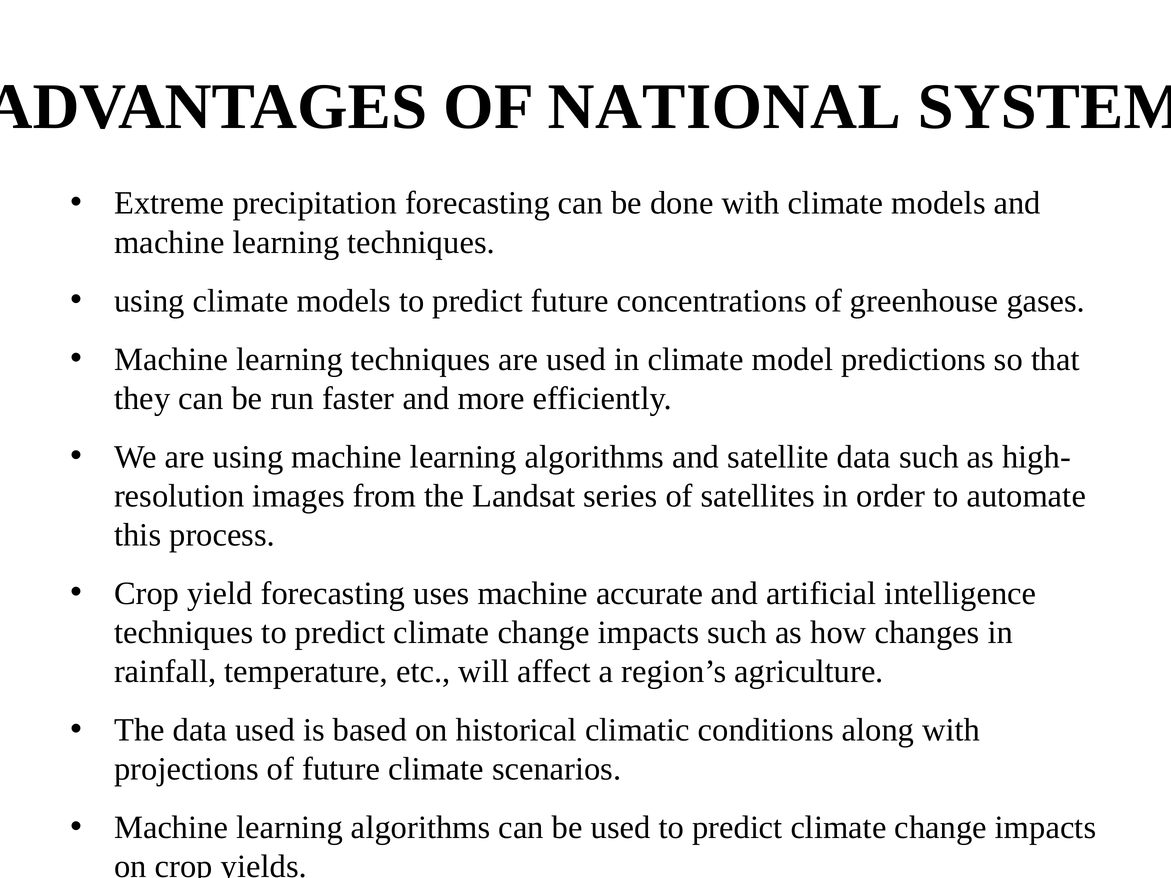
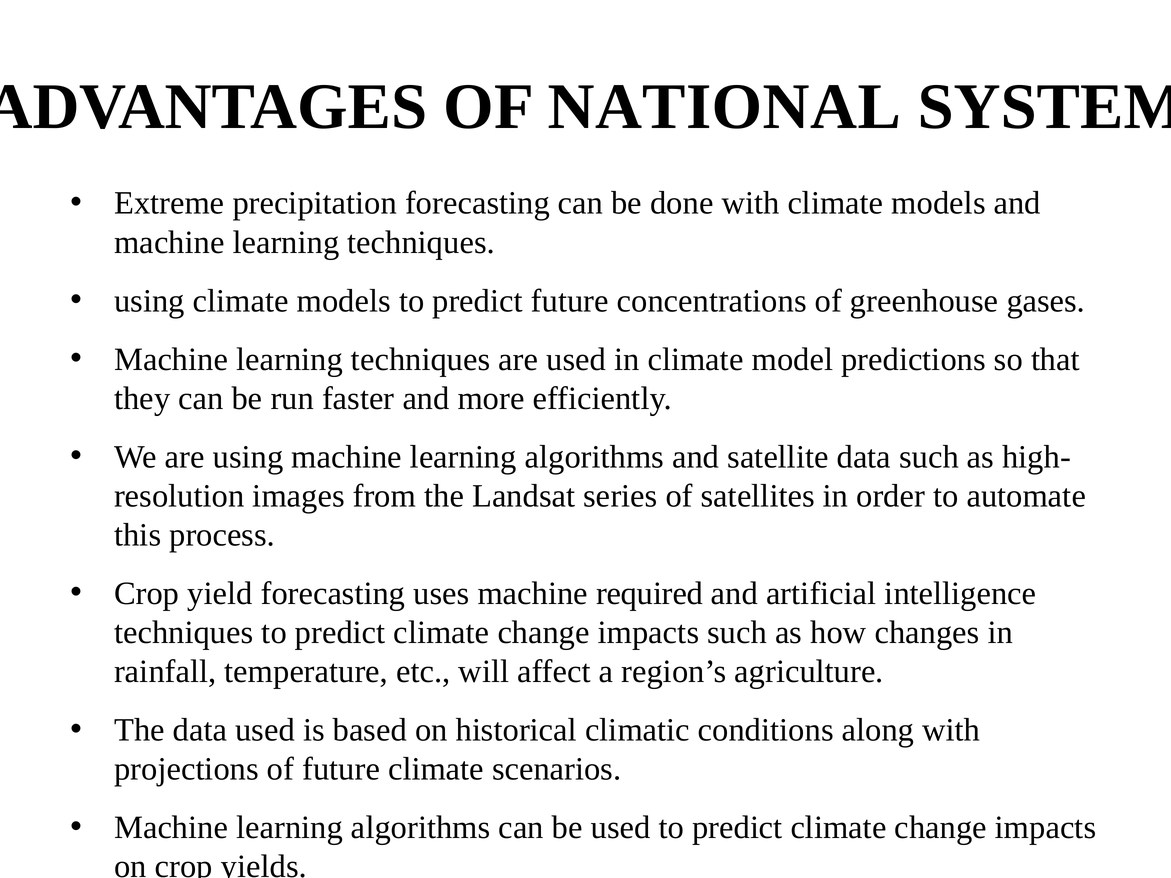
accurate: accurate -> required (650, 594)
